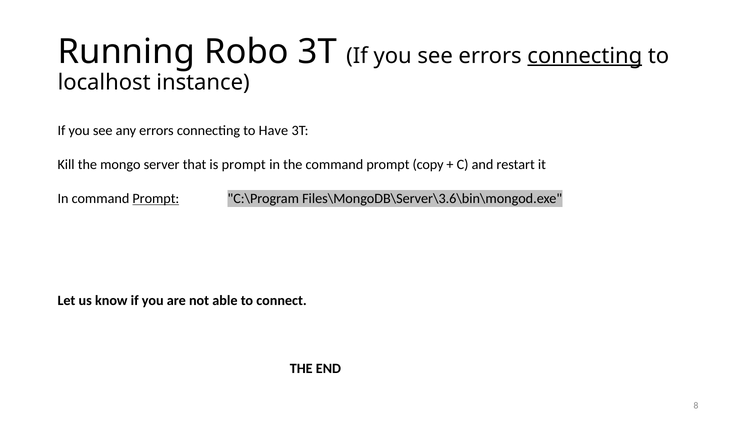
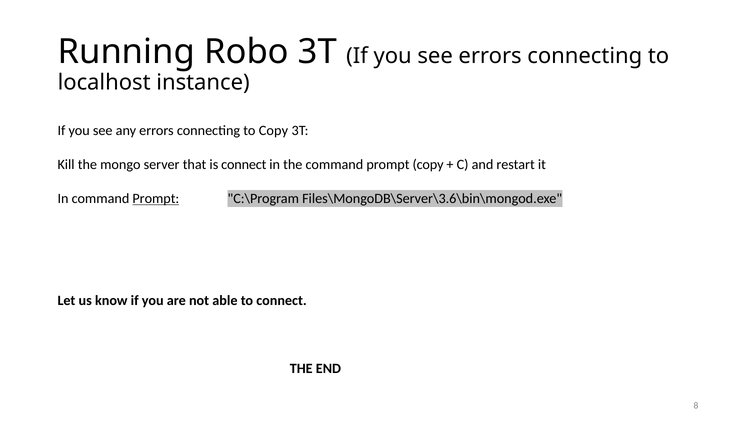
connecting underline: present -> none (585, 56)
to Have: Have -> Copy (273, 131)
is prompt: prompt -> connect (244, 165)
